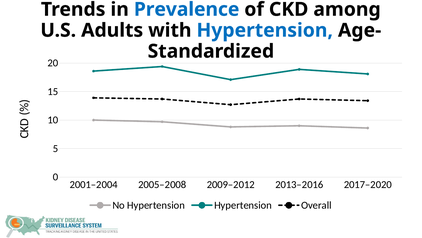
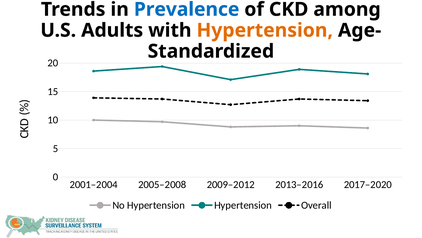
Hypertension colour: blue -> orange (265, 30)
